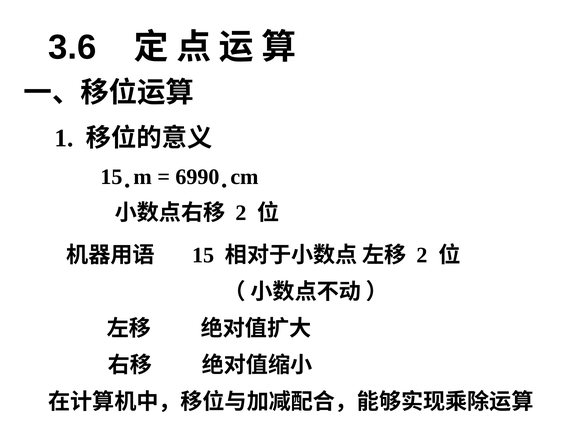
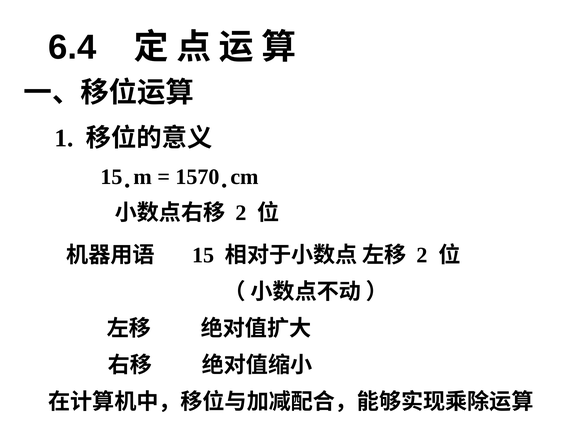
3.6: 3.6 -> 6.4 (72, 47)
6990: 6990 -> 1570 (197, 177)
